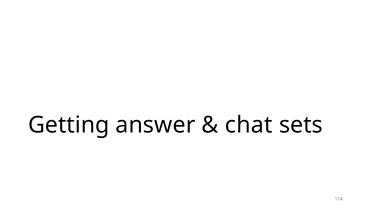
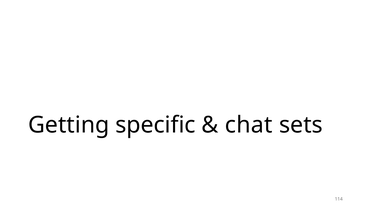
answer: answer -> specific (155, 125)
